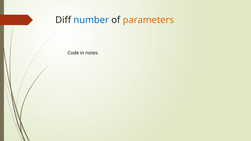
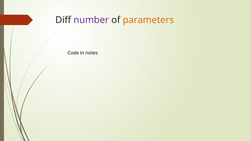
number colour: blue -> purple (91, 20)
